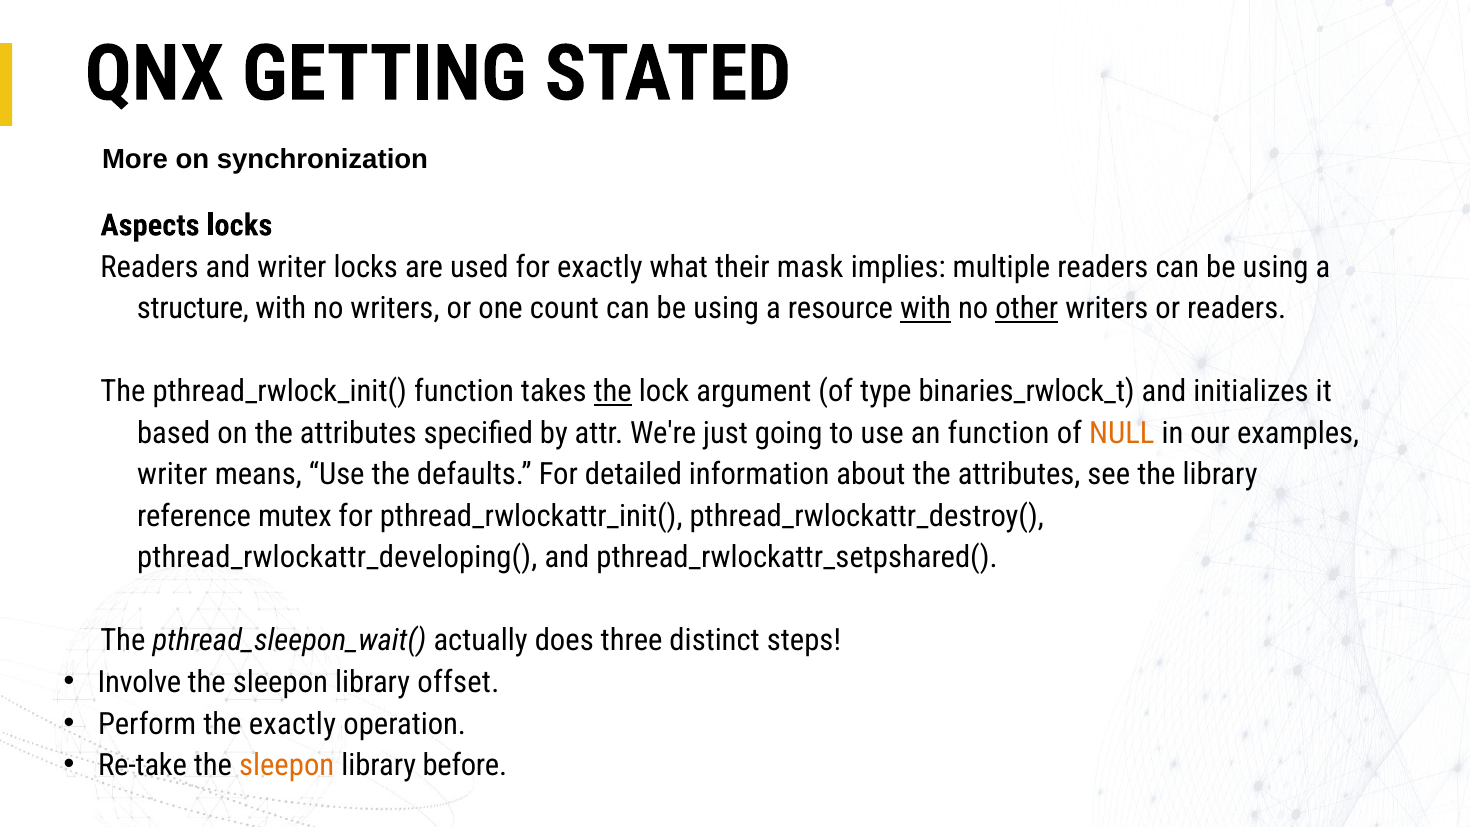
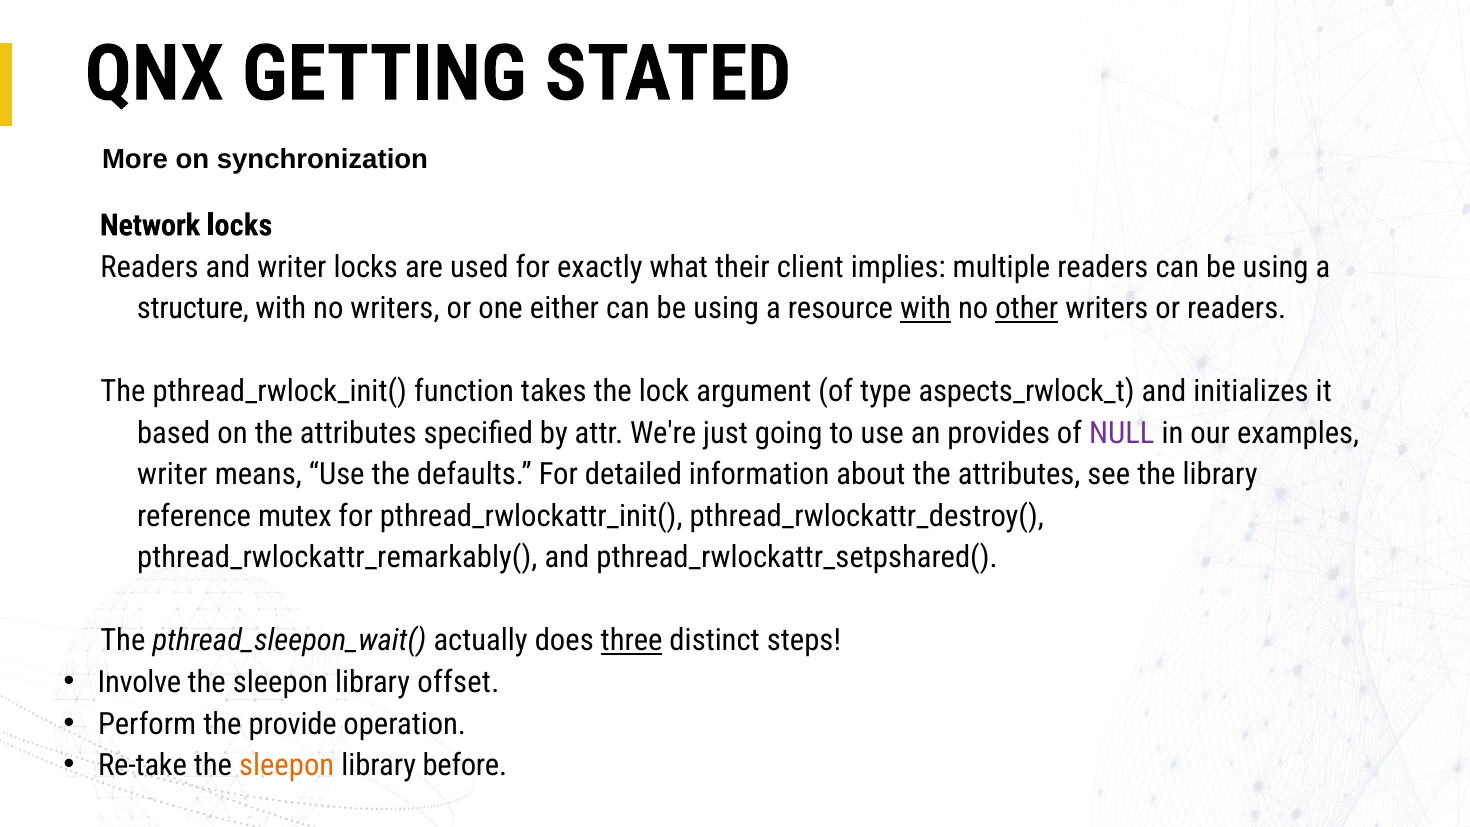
Aspects: Aspects -> Network (150, 225)
mask: mask -> client (810, 267)
count: count -> either (564, 308)
the underline: present -> none (613, 391)
binaries_rwlock_t: binaries_rwlock_t -> aspects_rwlock_t (1027, 391)
an function: function -> provides (999, 433)
NULL colour: orange -> purple (1122, 433)
pthread_rwlockattr_developing(: pthread_rwlockattr_developing( -> pthread_rwlockattr_remarkably( (337, 558)
three underline: none -> present (632, 641)
the exactly: exactly -> provide (293, 724)
